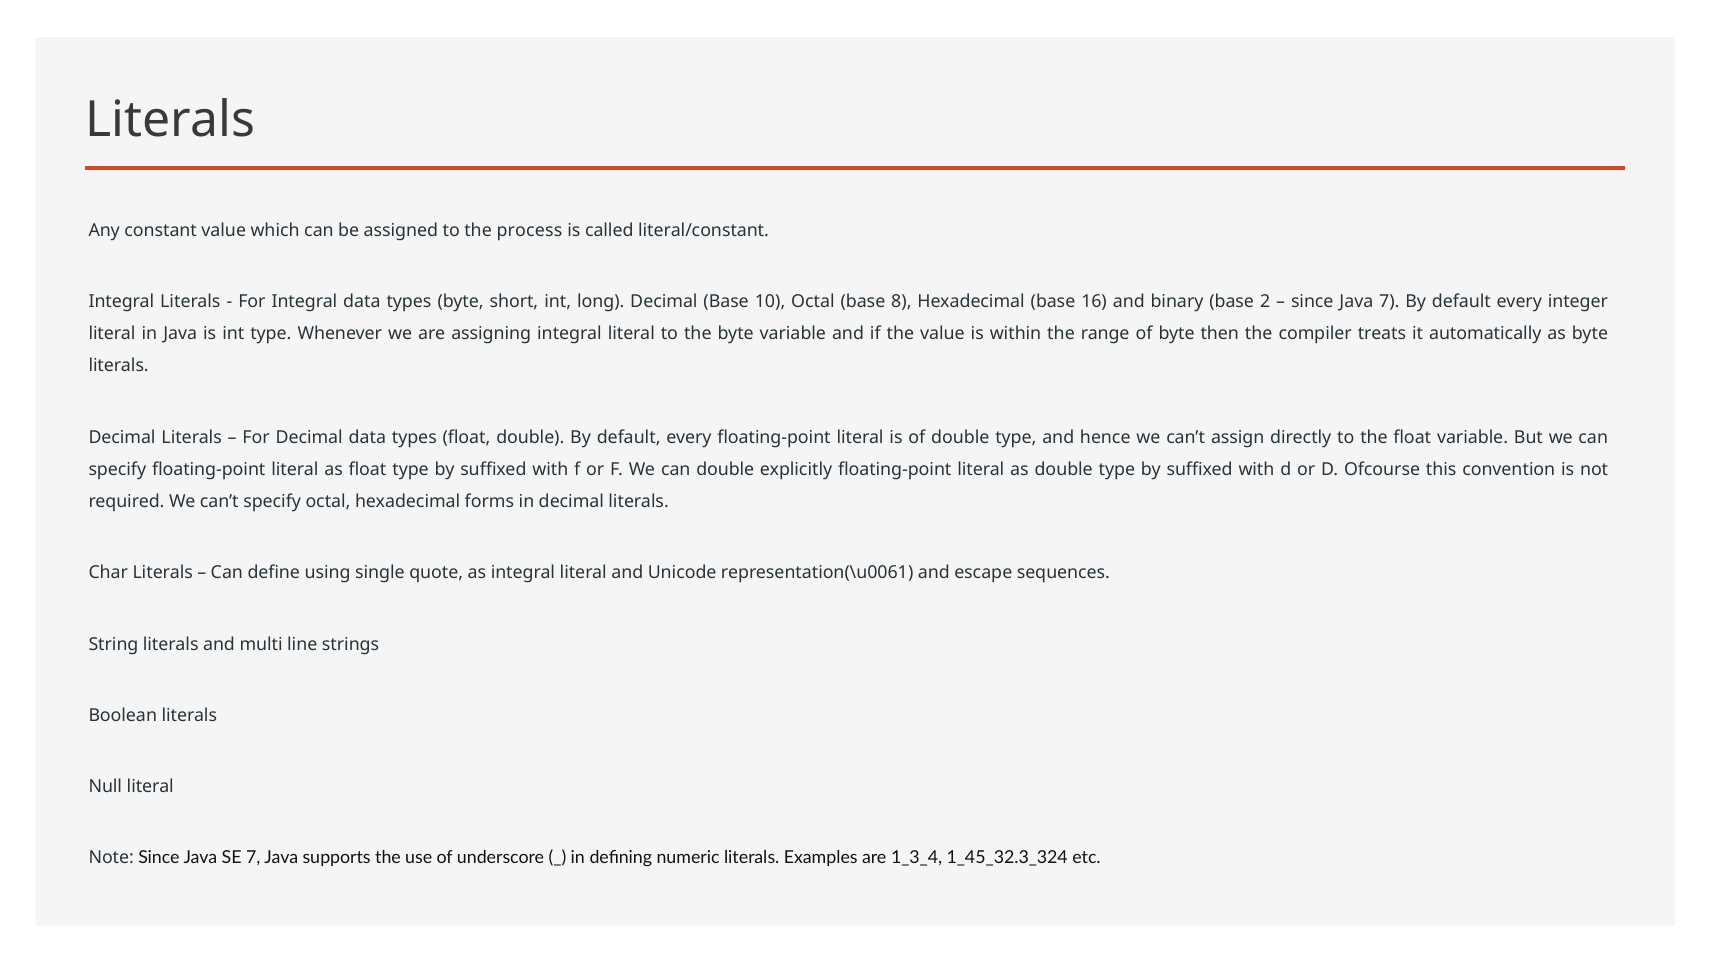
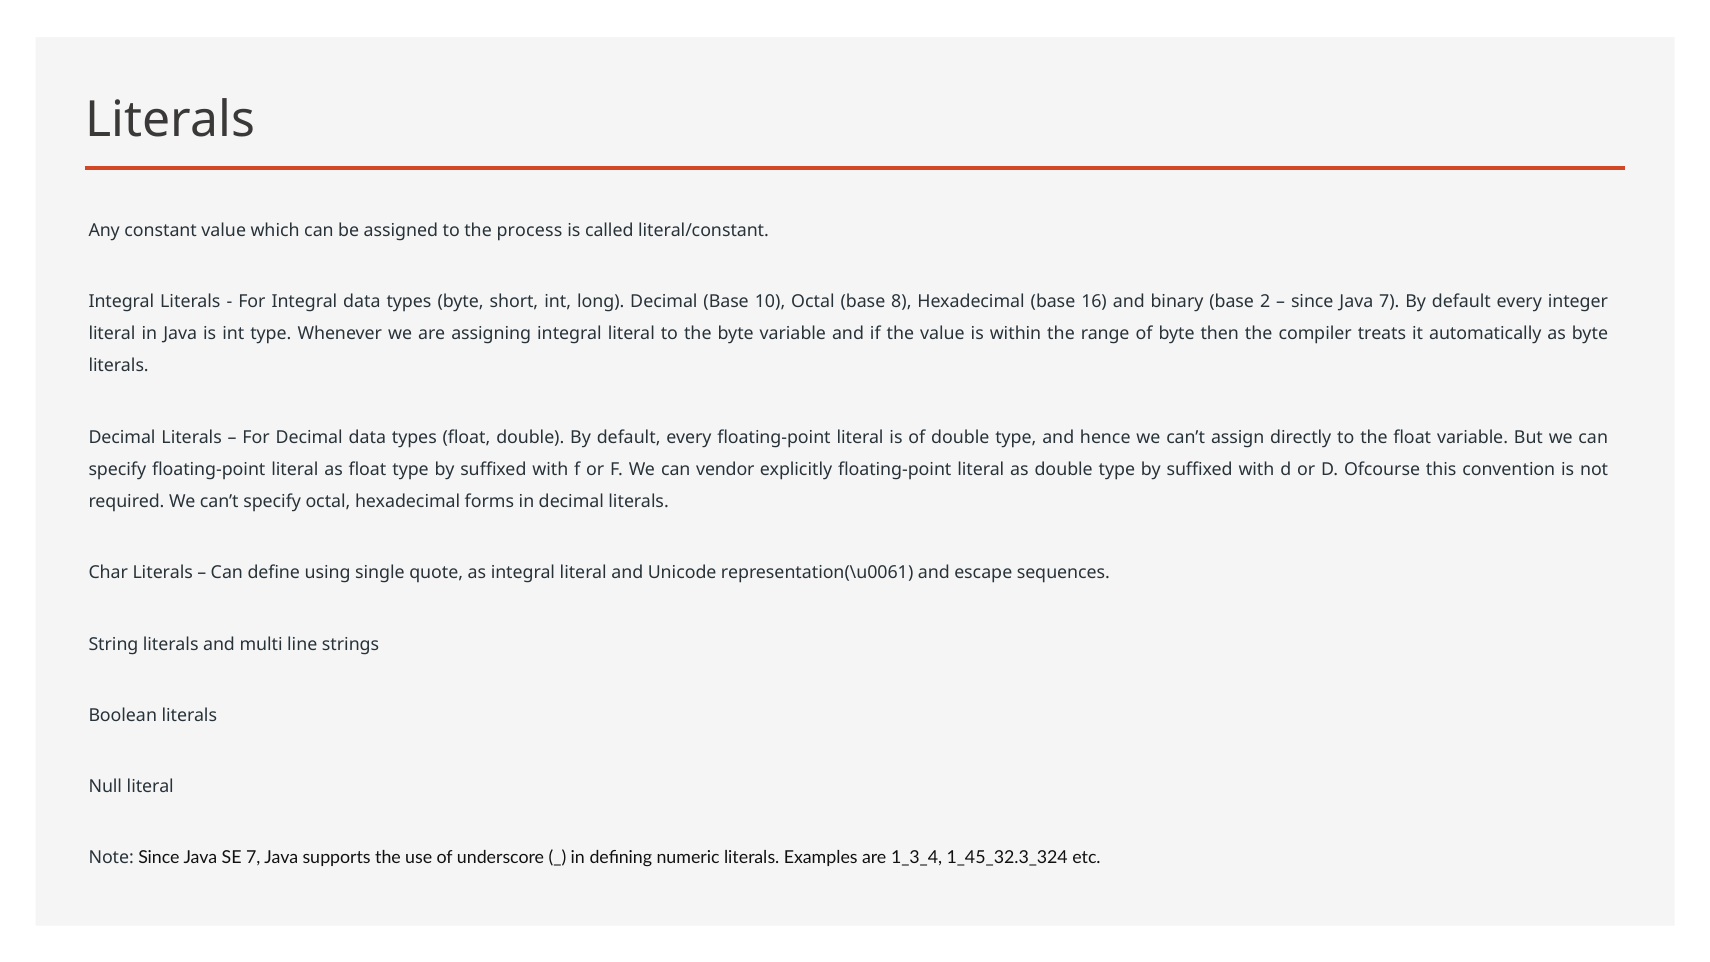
can double: double -> vendor (725, 469)
